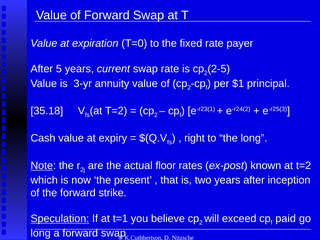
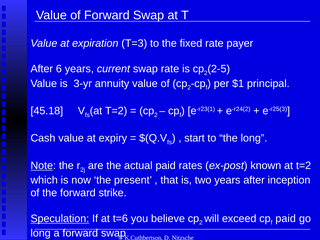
T=0: T=0 -> T=3 (134, 43)
5: 5 -> 6 (59, 69)
35.18: 35.18 -> 45.18 (47, 111)
right: right -> start (194, 138)
actual floor: floor -> paid (166, 166)
t=1: t=1 -> t=6 (120, 219)
